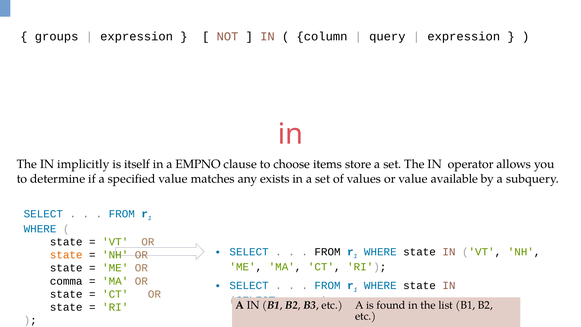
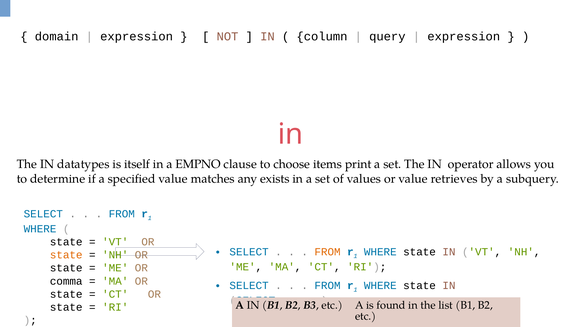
groups: groups -> domain (57, 36)
implicitly: implicitly -> datatypes (83, 164)
store: store -> print (358, 164)
available: available -> retrieves (454, 179)
FROM colour: black -> orange (328, 252)
